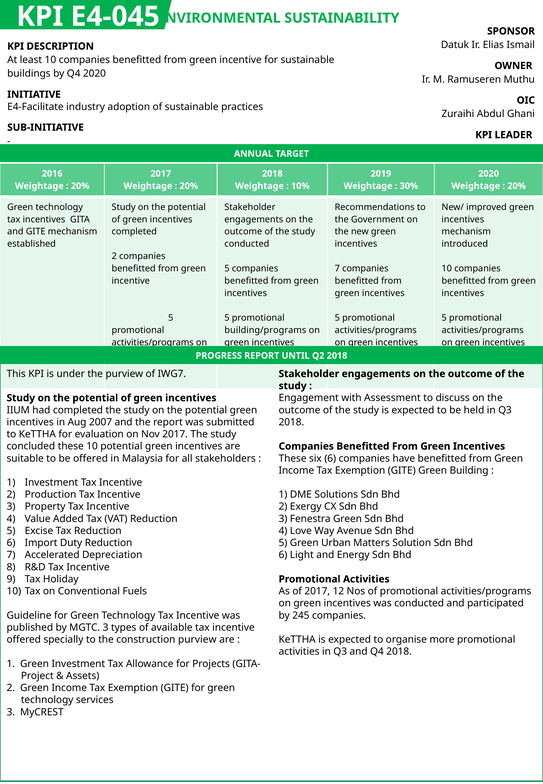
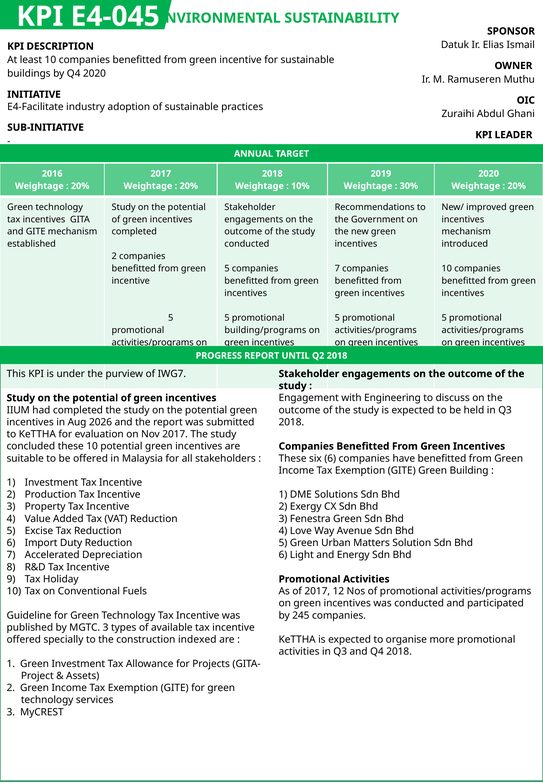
Assessment: Assessment -> Engineering (392, 398)
2007: 2007 -> 2026 (101, 422)
construction purview: purview -> indexed (197, 640)
